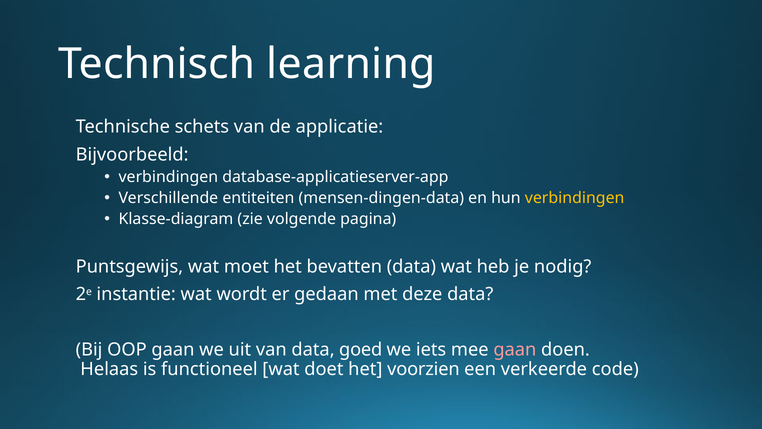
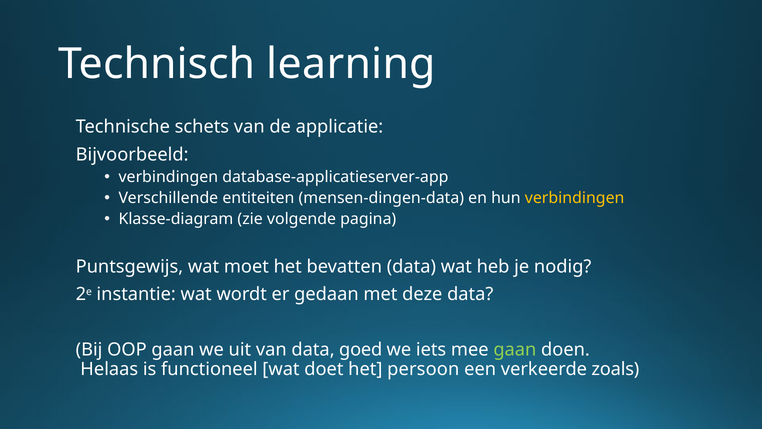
gaan colour: pink -> light green (515, 349)
voorzien: voorzien -> persoon (423, 369)
code: code -> zoals (615, 369)
